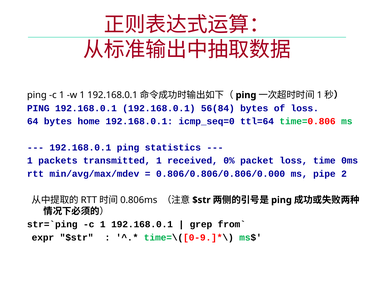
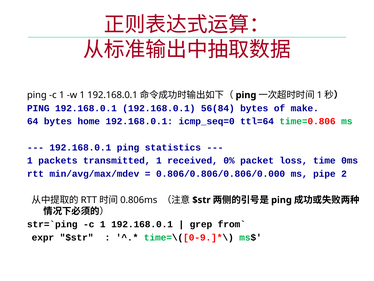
of loss: loss -> make (305, 108)
